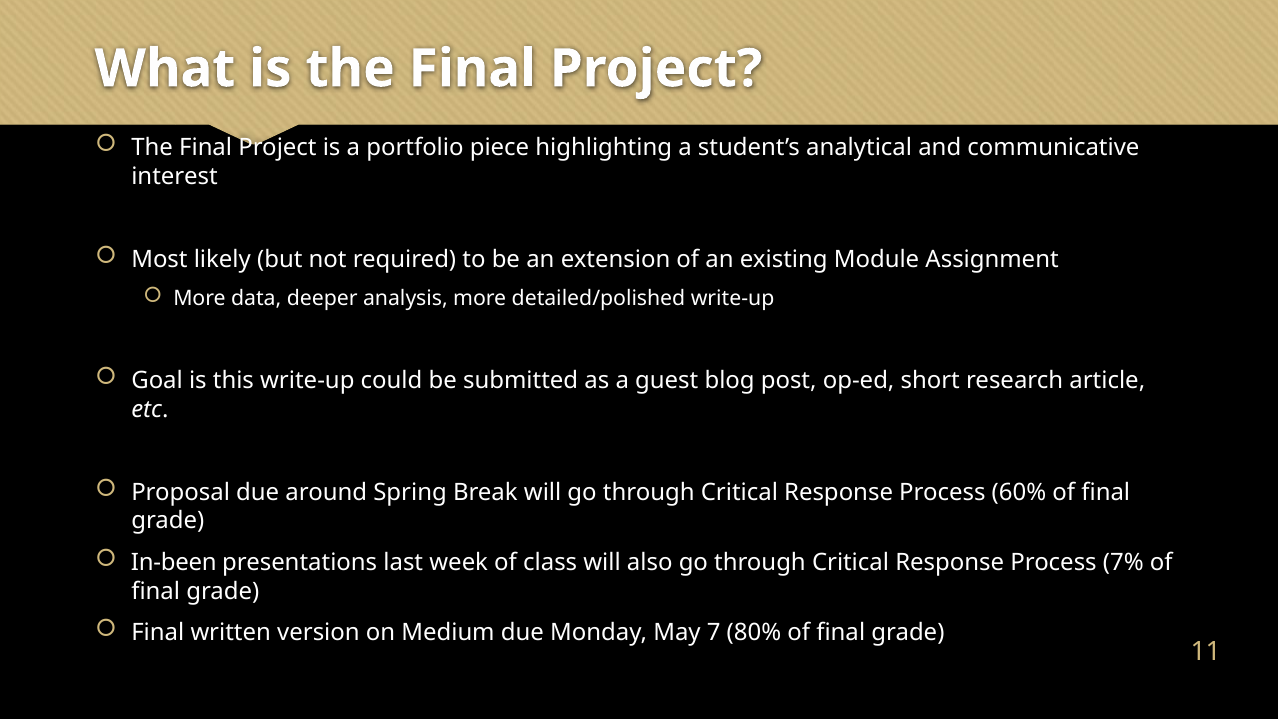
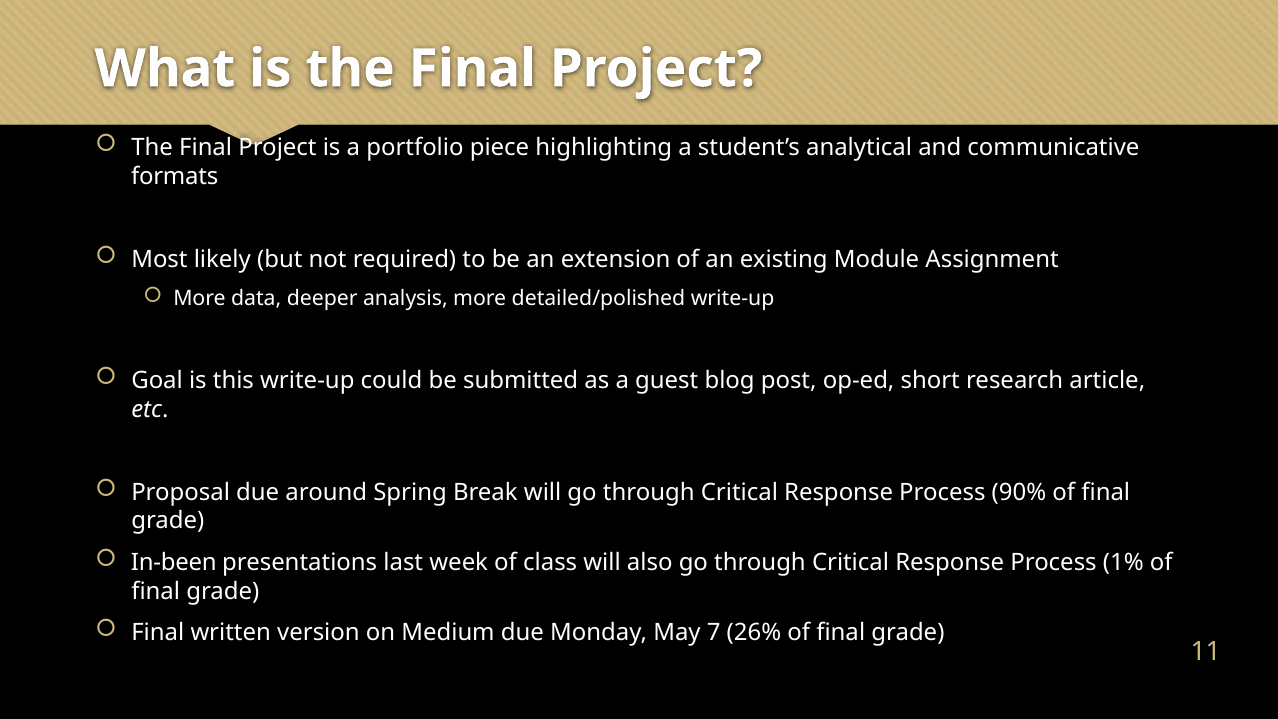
interest: interest -> formats (175, 176)
60%: 60% -> 90% (1019, 492)
7%: 7% -> 1% (1123, 562)
80%: 80% -> 26% (754, 633)
